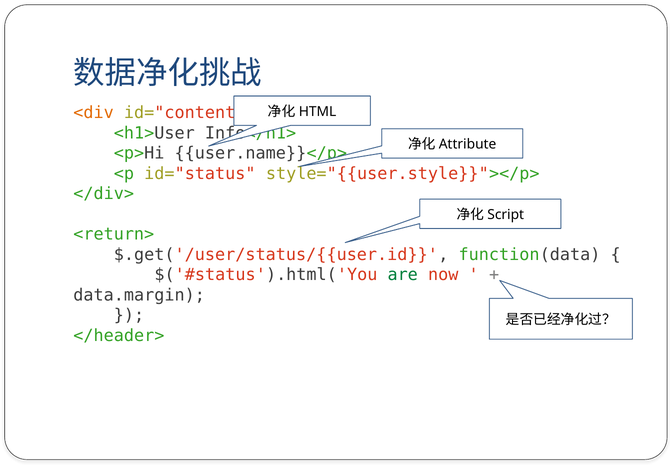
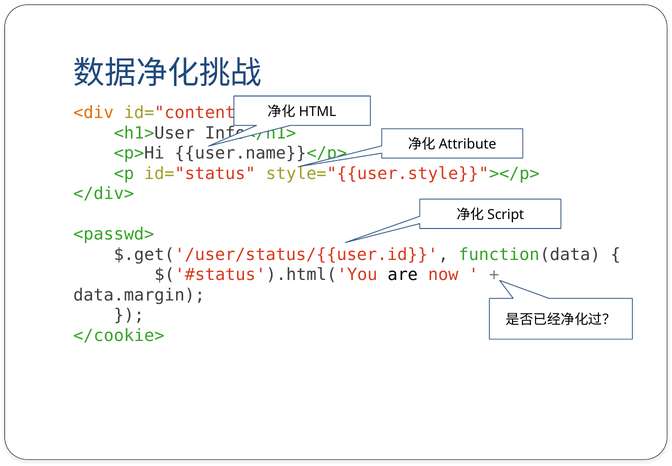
<return>: <return> -> <passwd> (114, 234)
are colour: green -> black (403, 274)
</header>: </header> -> </cookie> (119, 335)
